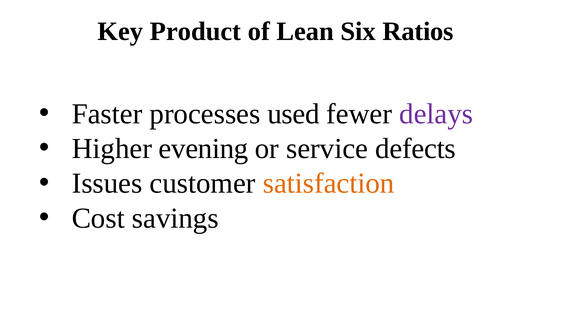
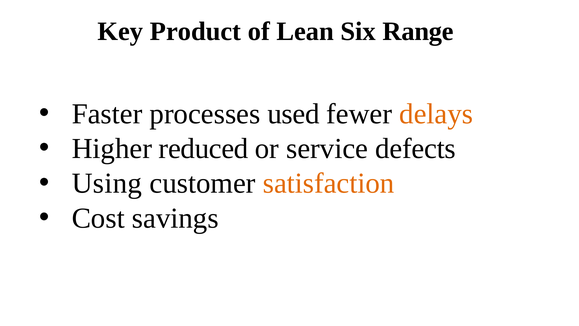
Ratios: Ratios -> Range (418, 32)
delays colour: purple -> orange (436, 114)
evening: evening -> reduced (204, 148)
Issues: Issues -> Using (107, 183)
